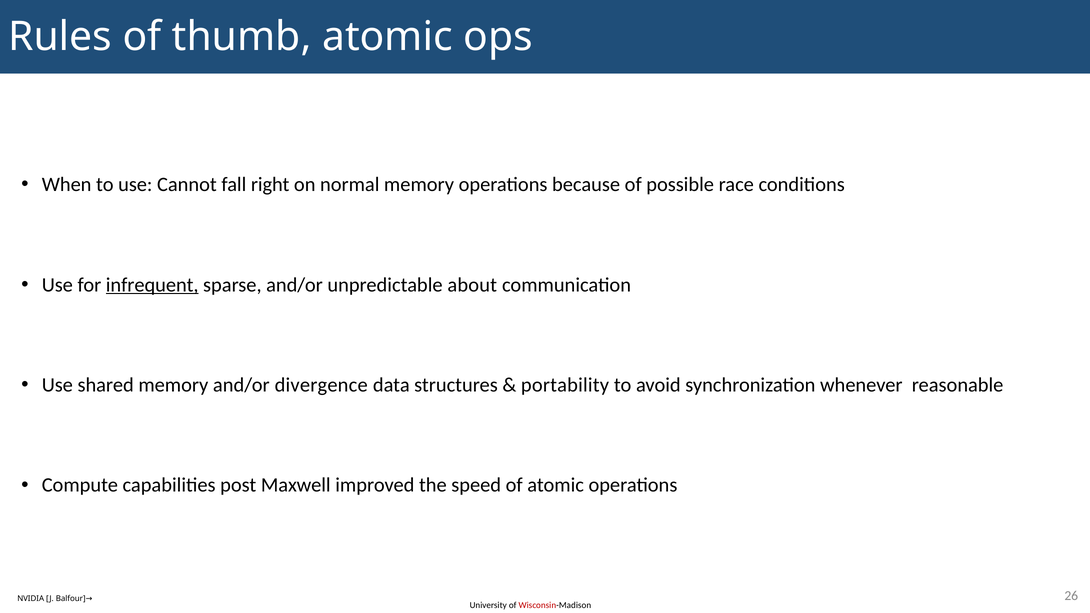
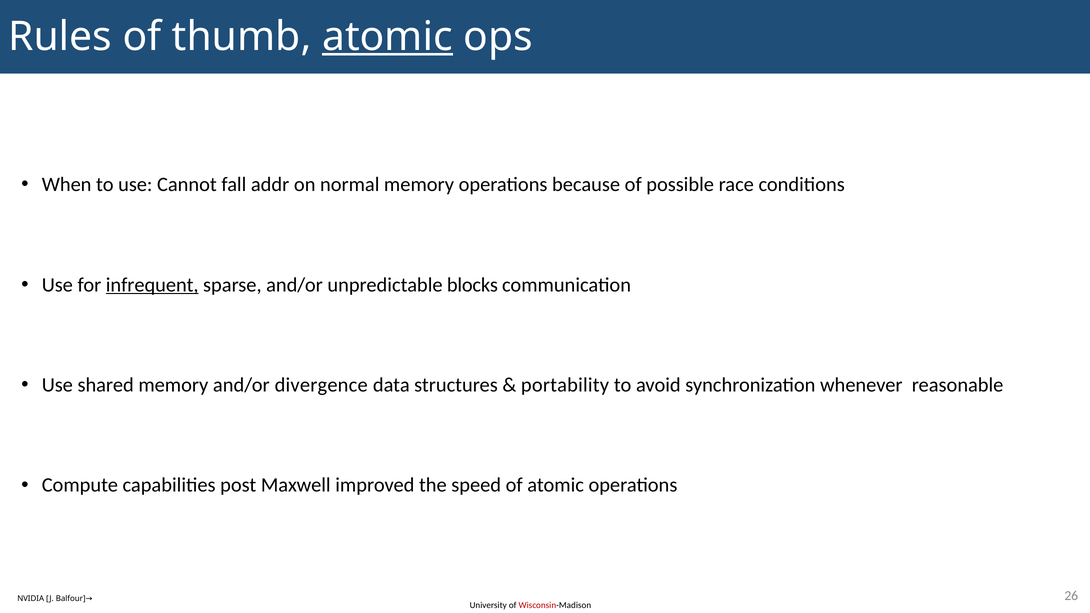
atomic underline: none -> present (387, 37)
right: right -> addr (270, 185)
about: about -> blocks (472, 285)
